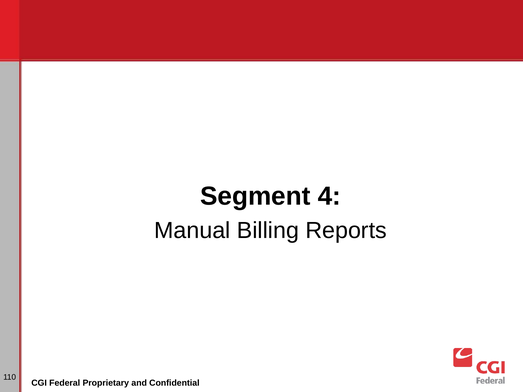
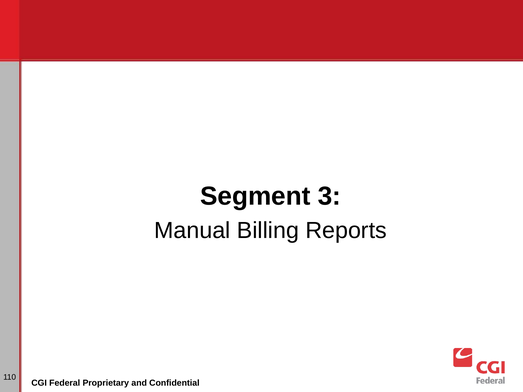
4: 4 -> 3 (329, 196)
